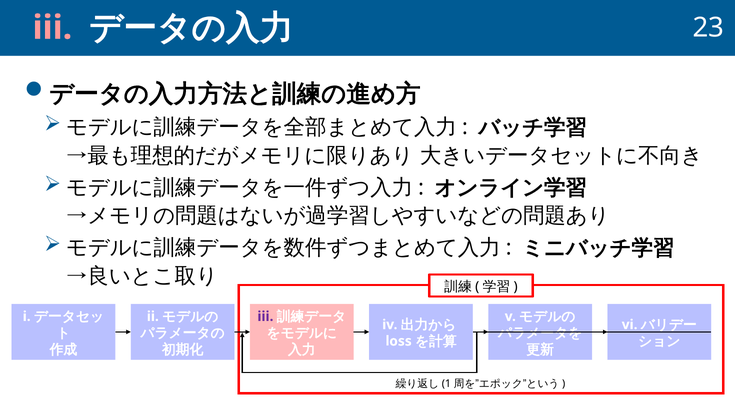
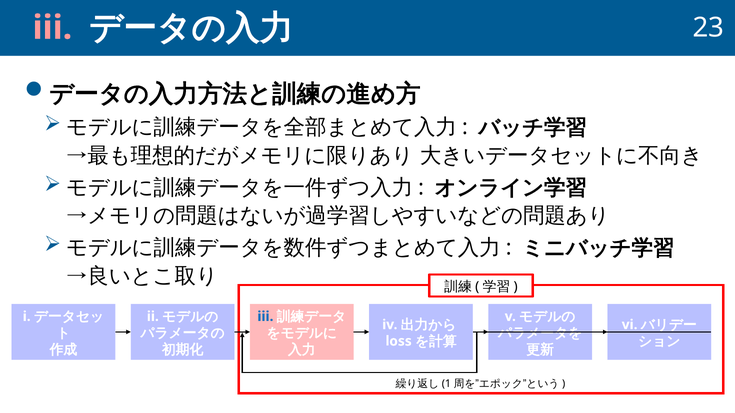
iii colour: purple -> blue (265, 317)
